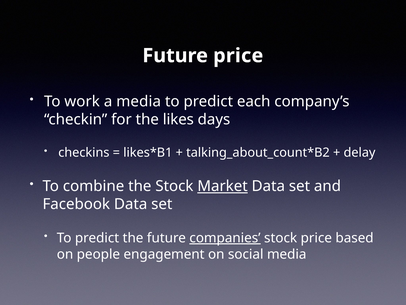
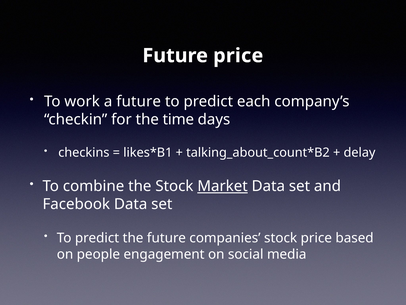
a media: media -> future (139, 101)
likes: likes -> time (178, 119)
companies underline: present -> none (225, 238)
